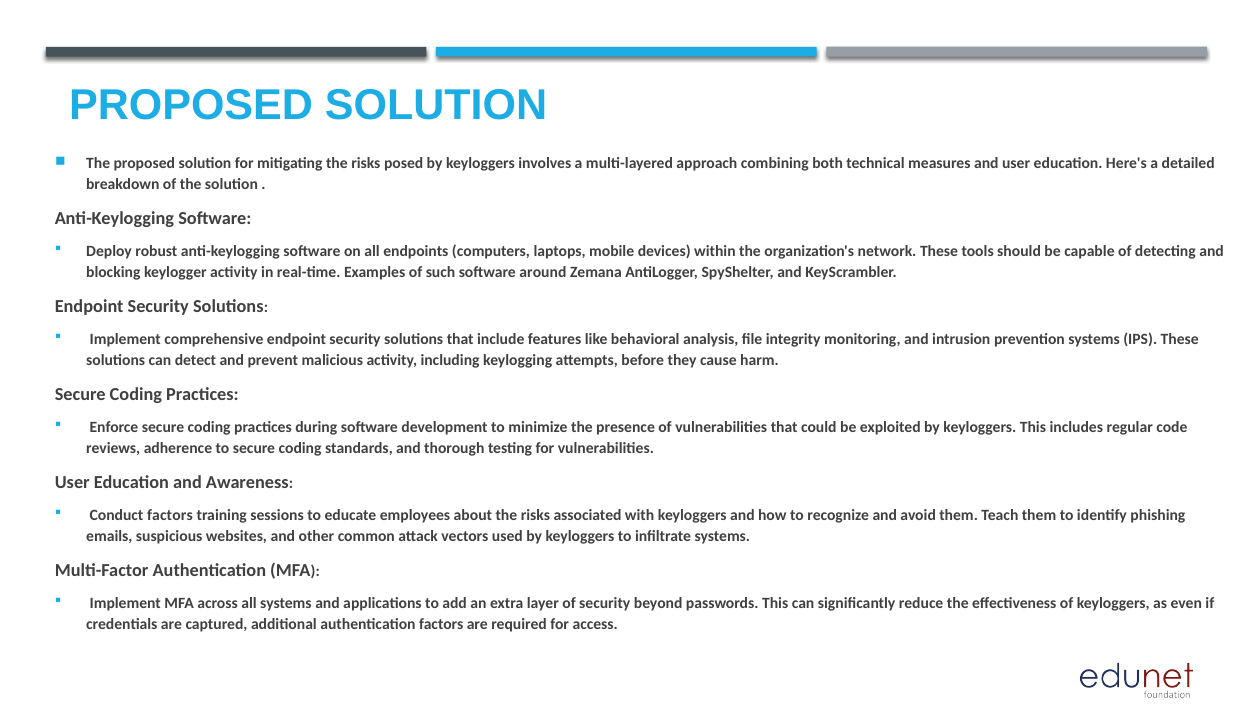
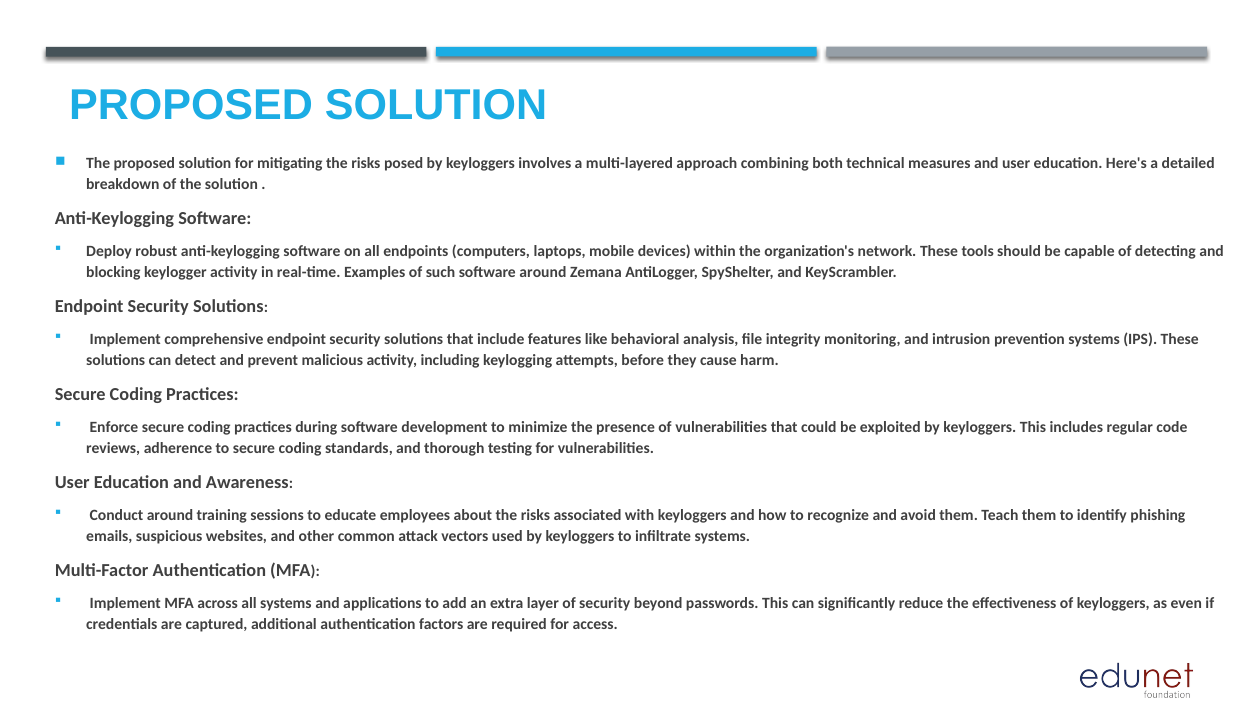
Conduct factors: factors -> around (170, 515)
